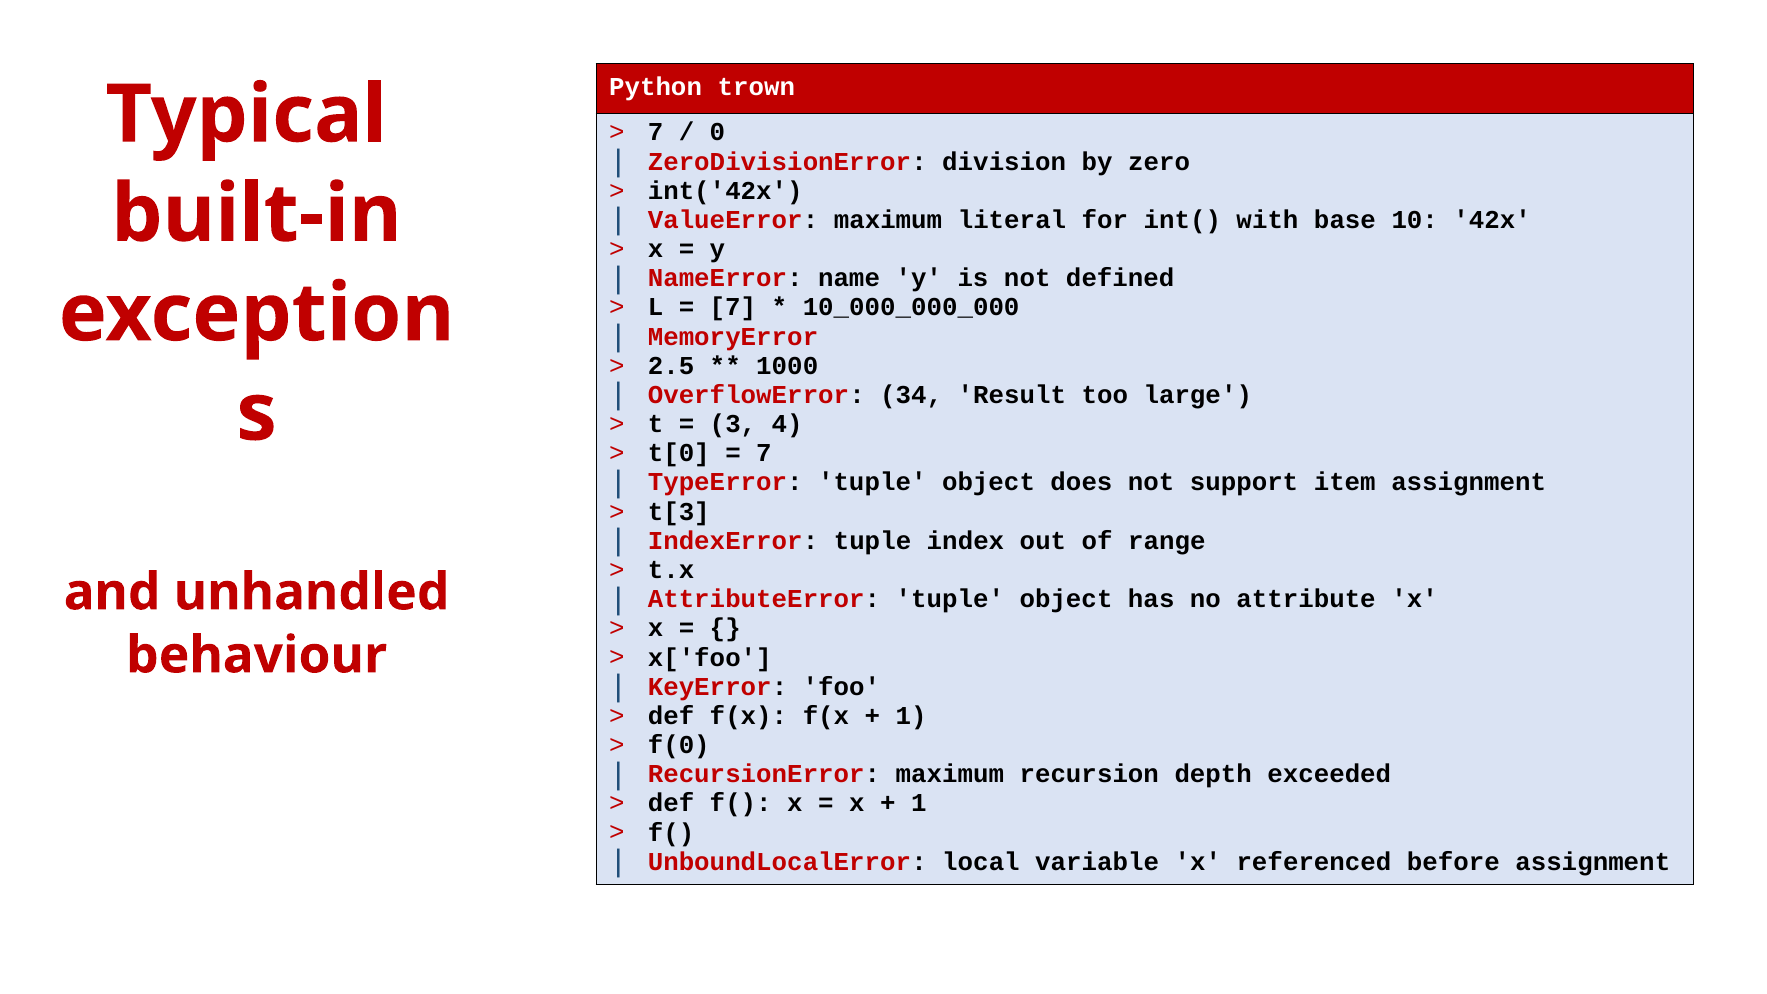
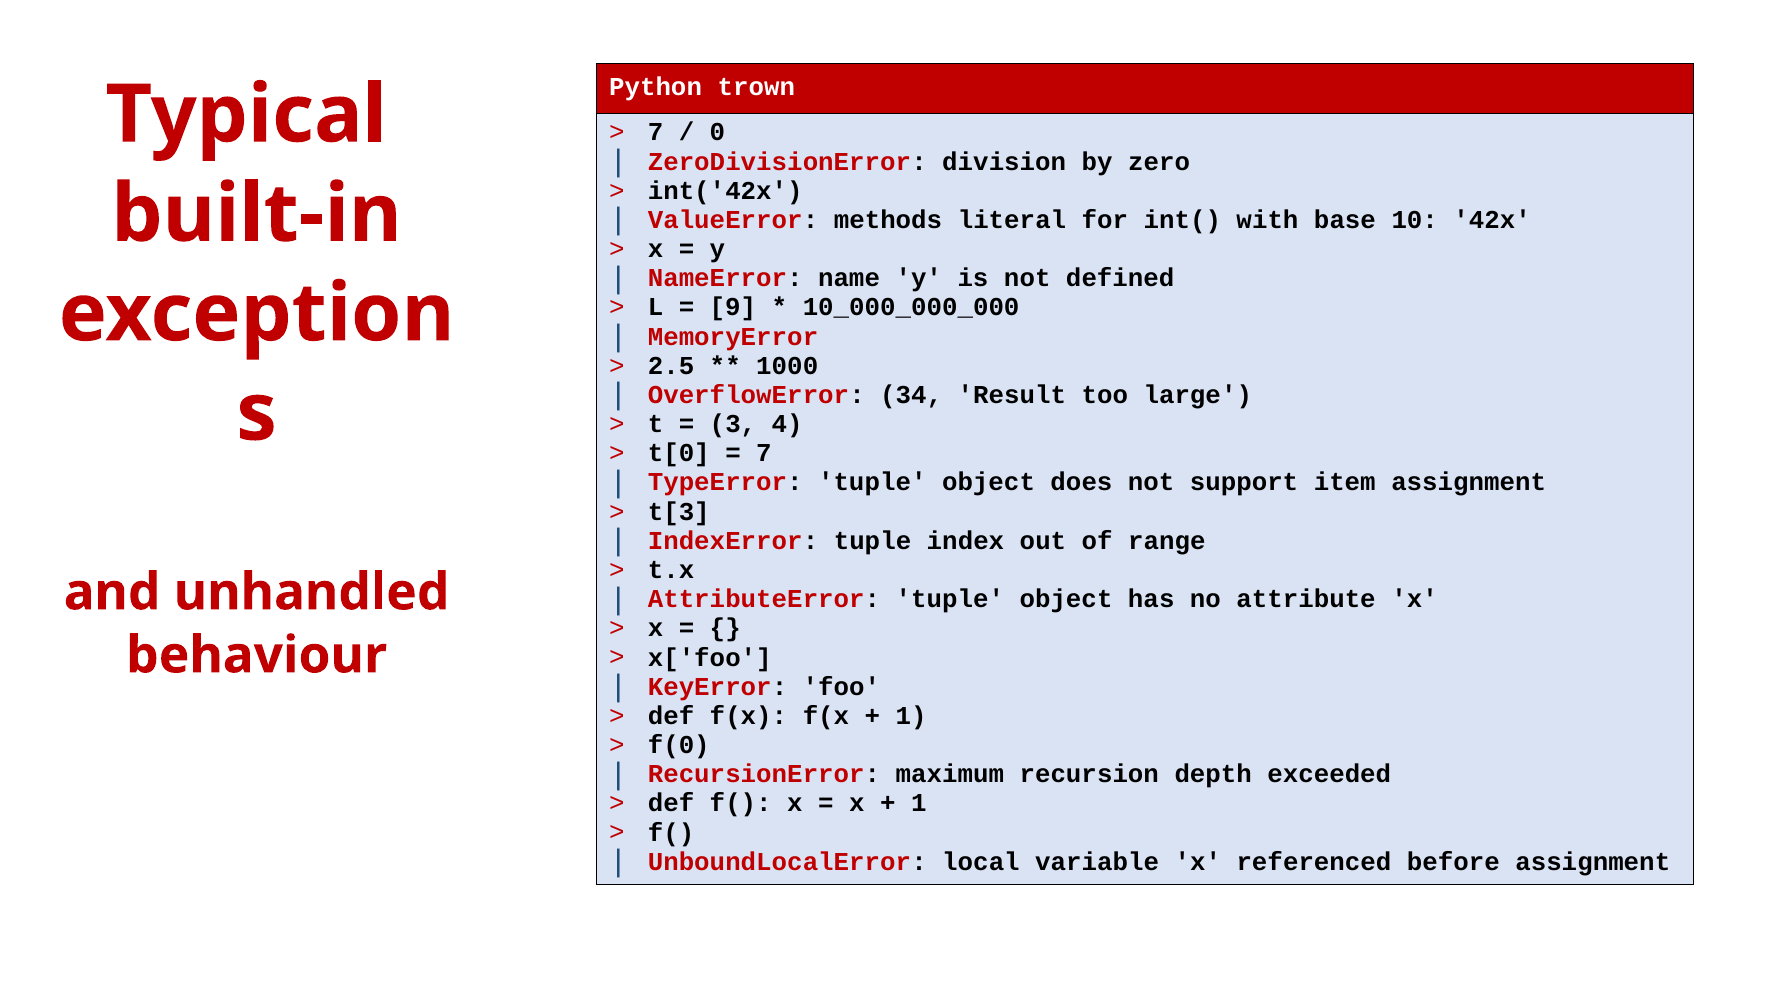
ValueError maximum: maximum -> methods (888, 220)
7: 7 -> 9 (733, 307)
